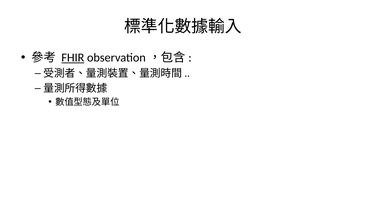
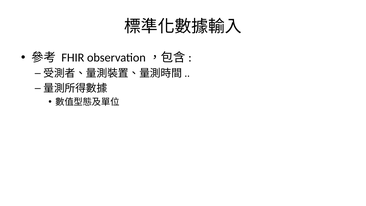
FHIR underline: present -> none (73, 58)
